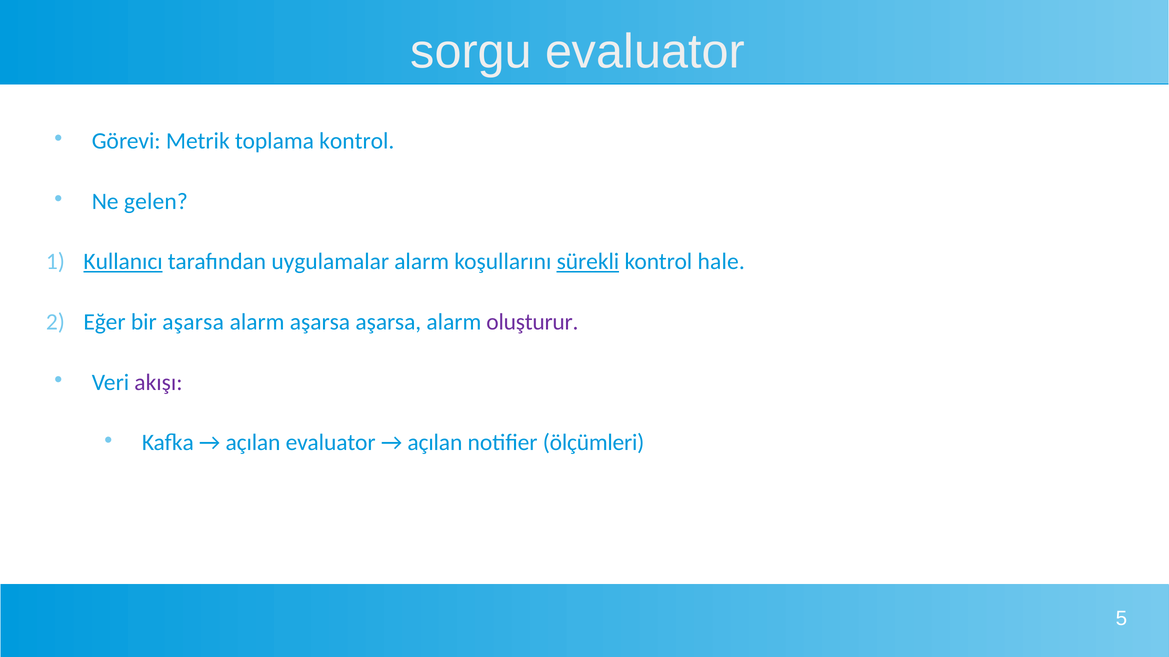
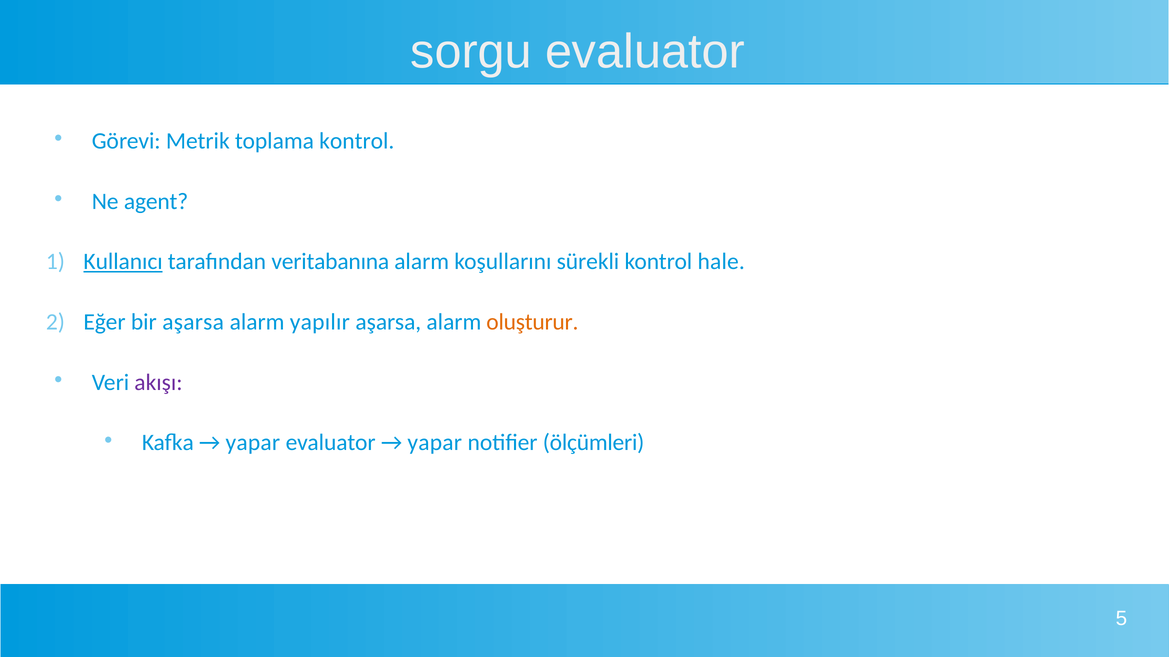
gelen: gelen -> agent (156, 201)
uygulamalar: uygulamalar -> veritabanına (330, 262)
sürekli underline: present -> none (588, 262)
alarm aşarsa: aşarsa -> yapılır (320, 322)
oluşturur colour: purple -> orange (532, 322)
açılan: açılan -> yapar (253, 443)
açılan: açılan -> yapar (435, 443)
